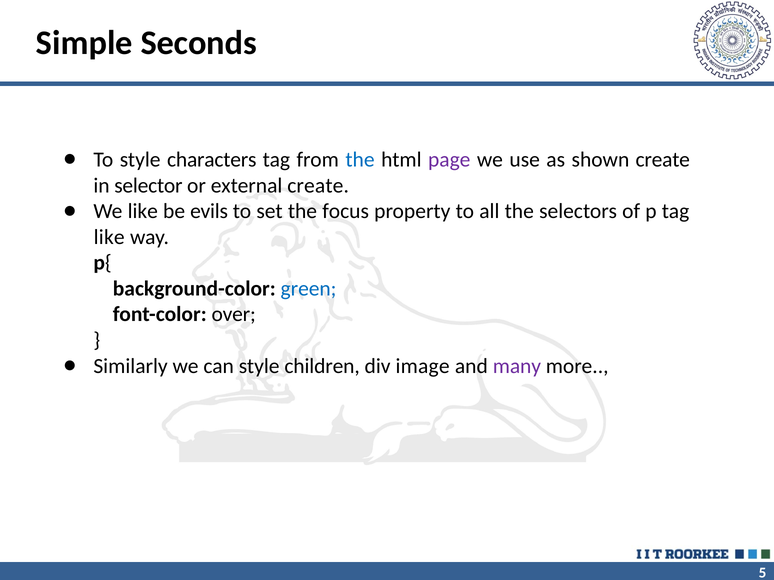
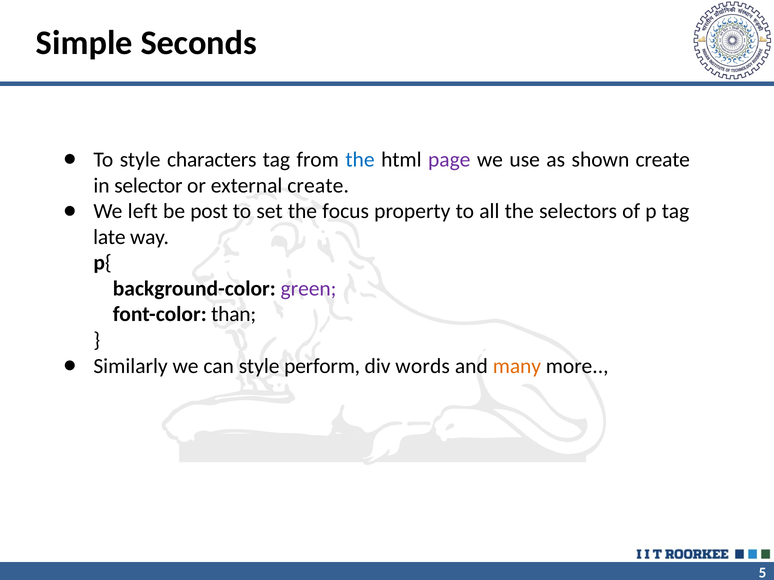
We like: like -> left (143, 211)
evils: evils -> post (209, 211)
like: like -> late (109, 237)
green colour: blue -> purple (309, 289)
over: over -> than (234, 315)
children: children -> perform (322, 366)
image: image -> words (423, 366)
many colour: purple -> orange (517, 366)
